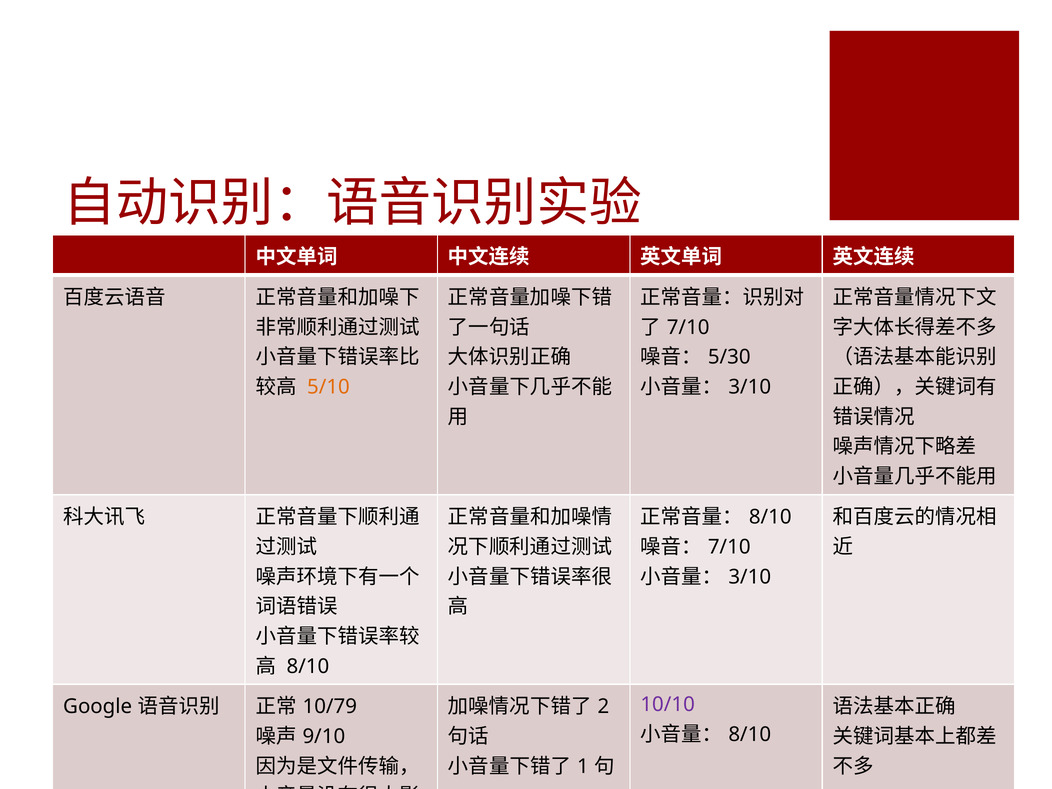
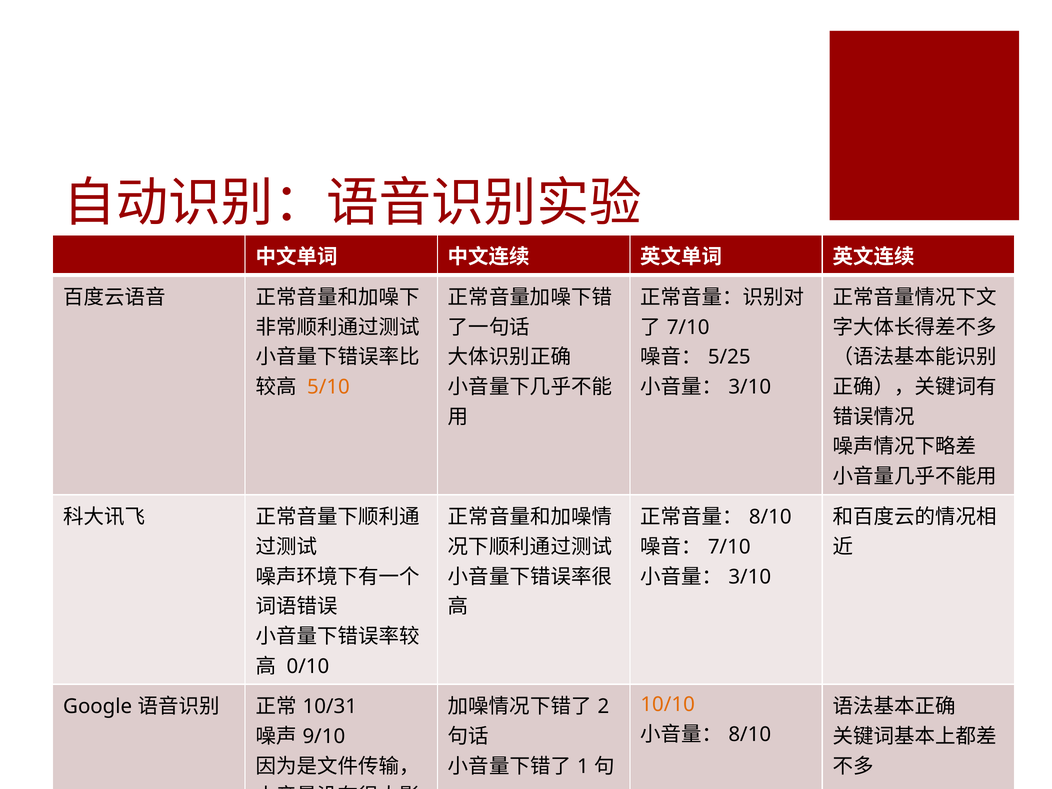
5/30: 5/30 -> 5/25 (729, 357)
8/10: 8/10 -> 0/10 (308, 666)
10/10 colour: purple -> orange (668, 705)
10/79: 10/79 -> 10/31 (330, 707)
